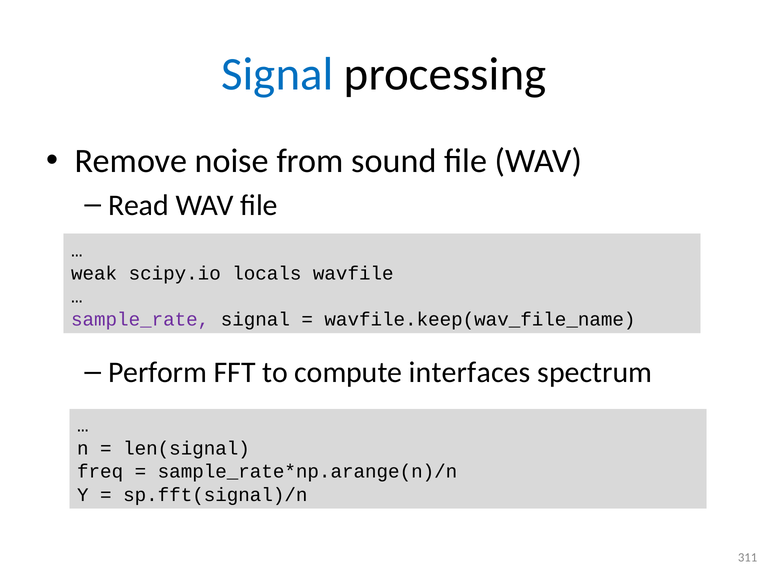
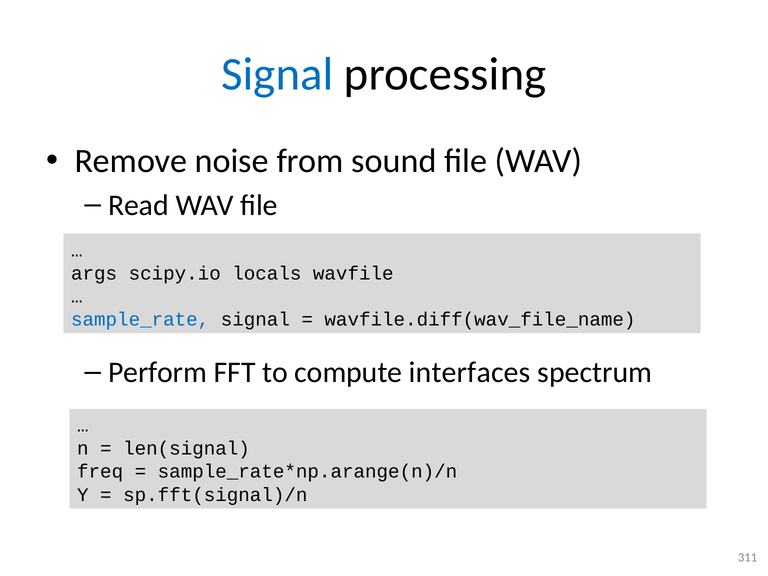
weak: weak -> args (94, 273)
sample_rate colour: purple -> blue (140, 319)
wavfile.keep(wav_file_name: wavfile.keep(wav_file_name -> wavfile.diff(wav_file_name (480, 319)
